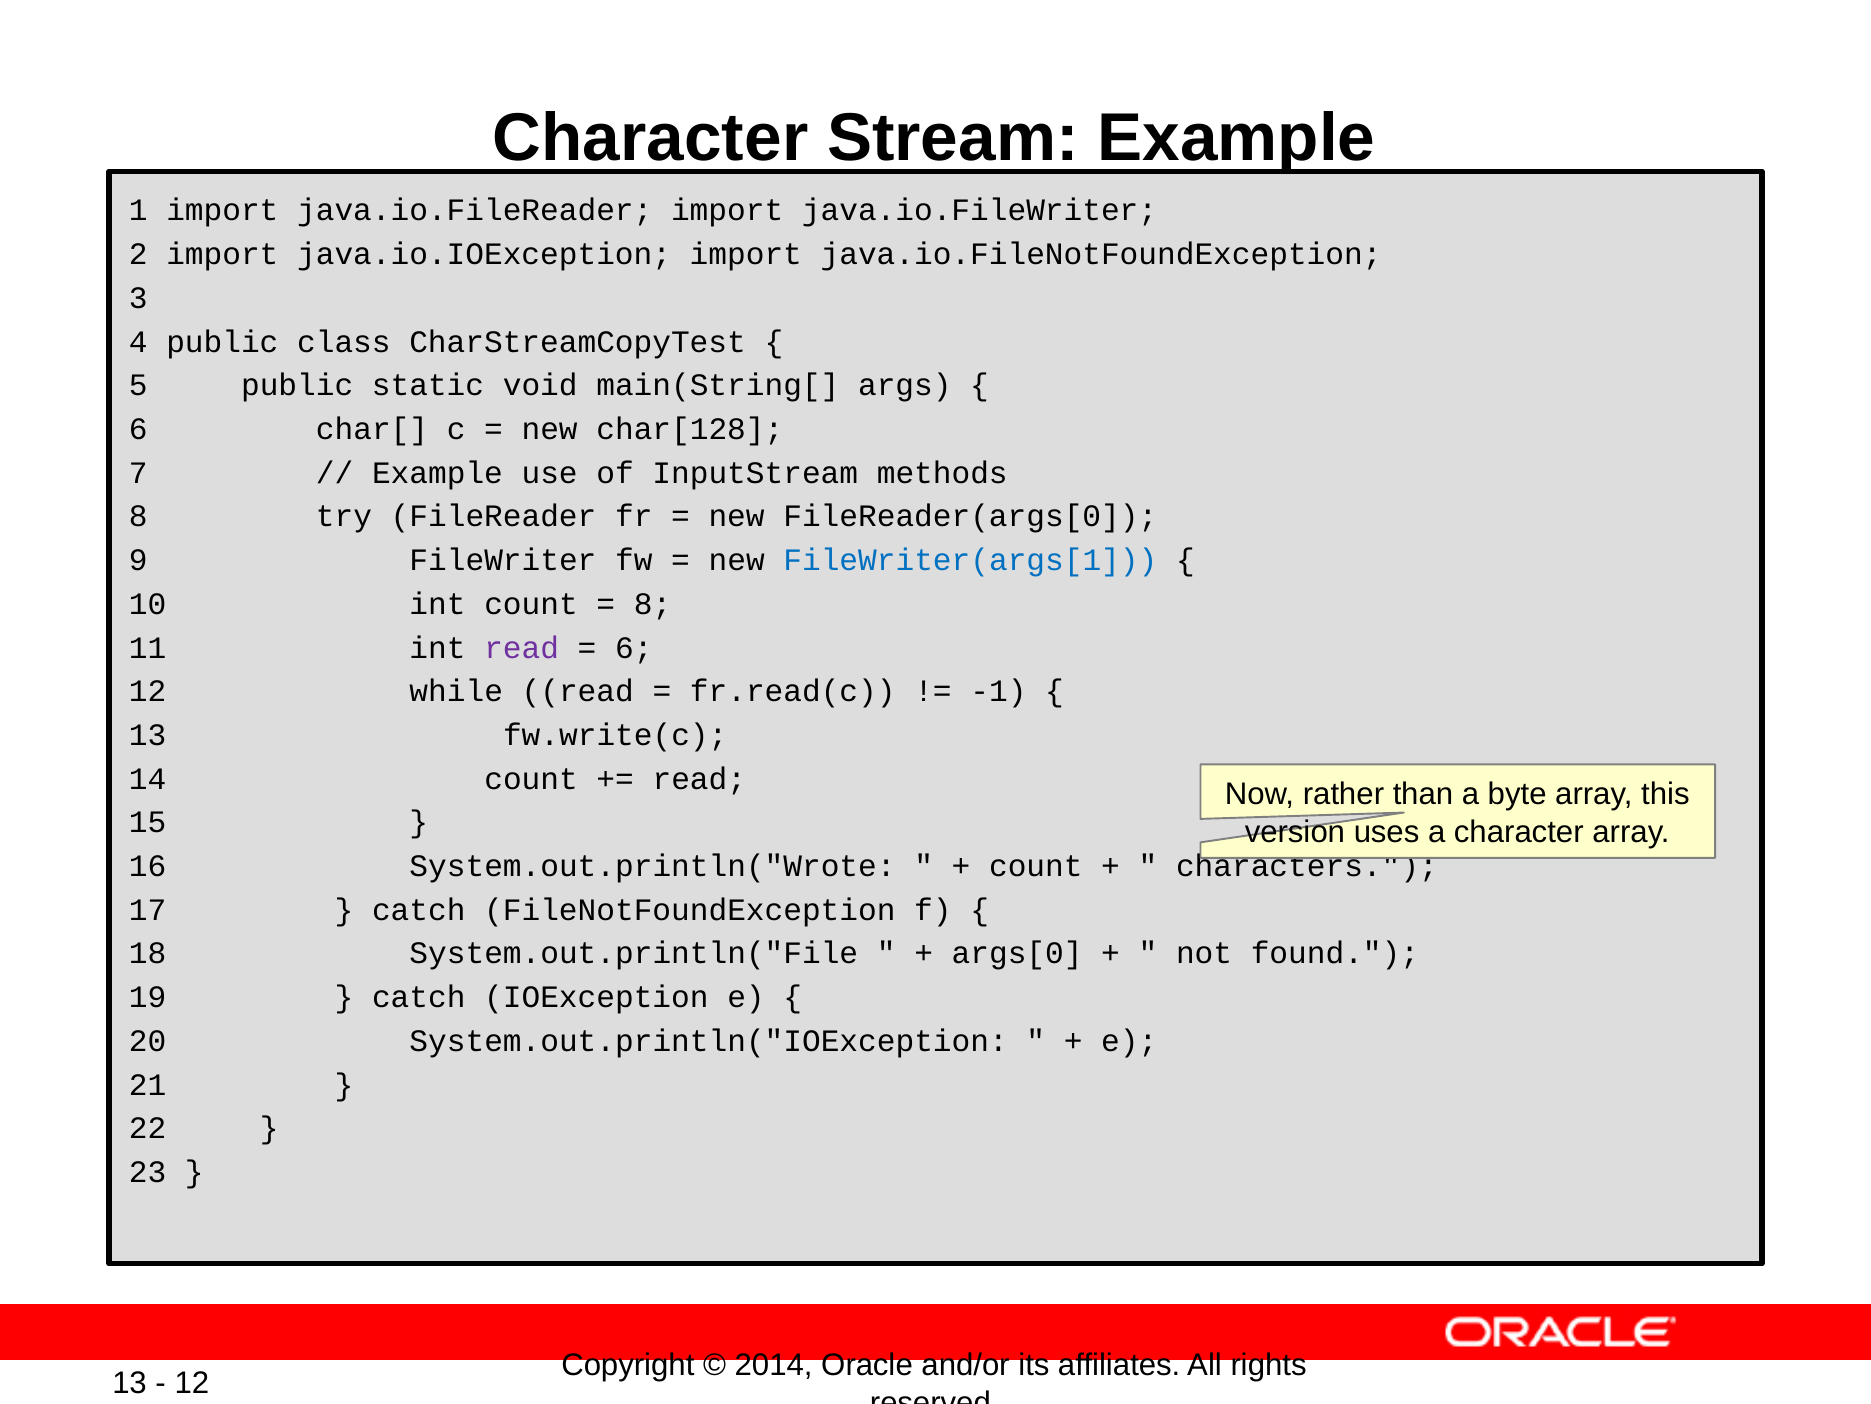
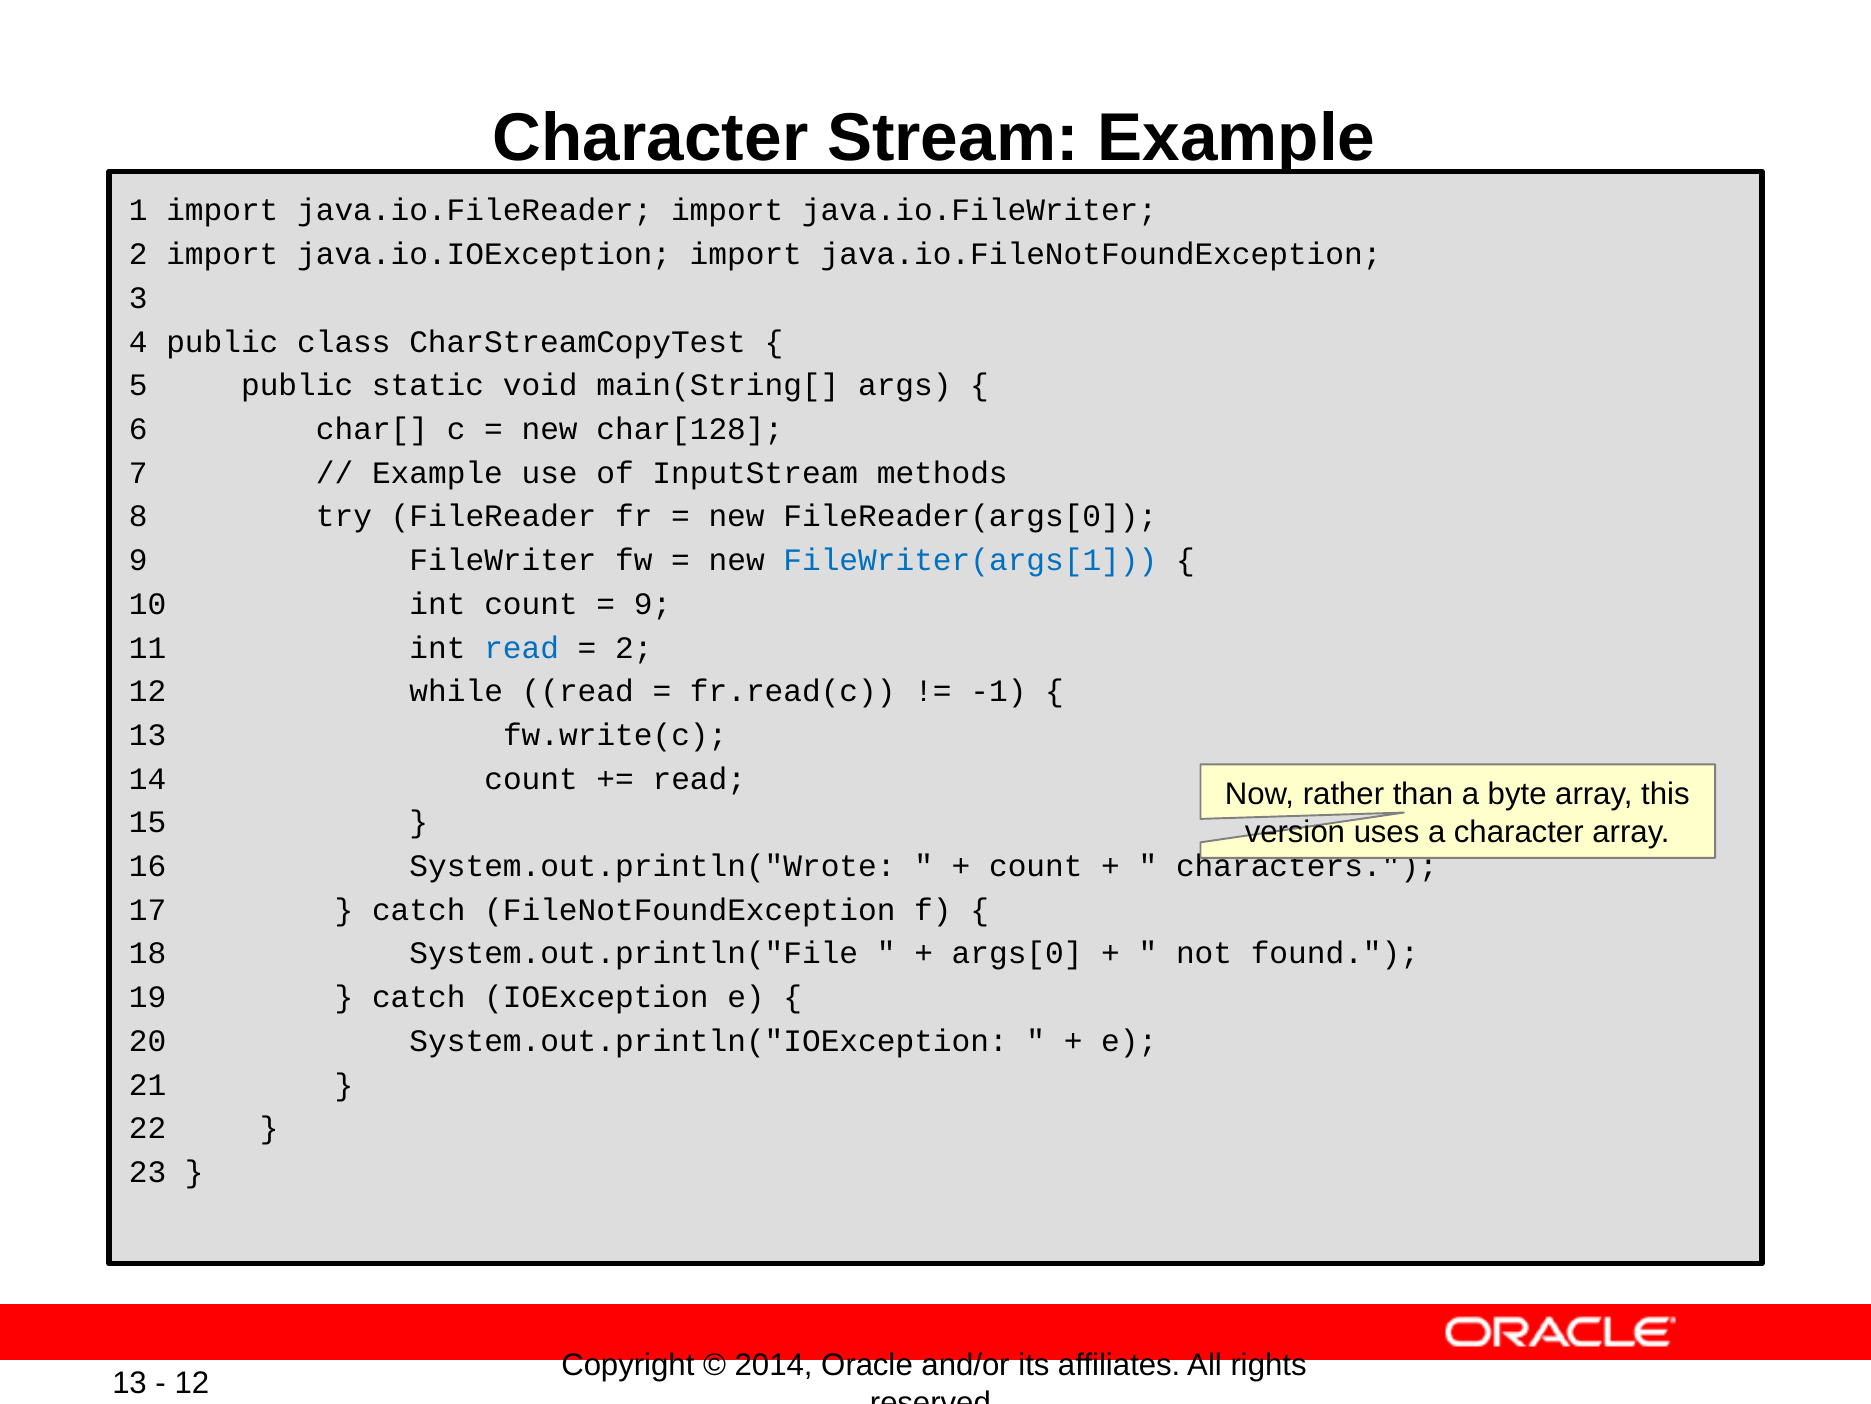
8: 8 -> 9 (653, 604)
read colour: purple -> blue (522, 647)
6: 6 -> 2 (634, 647)
